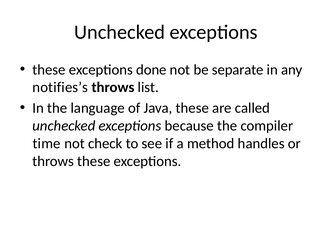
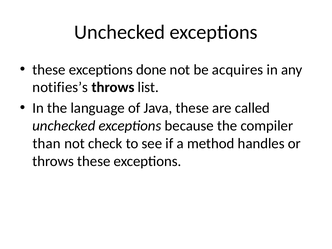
separate: separate -> acquires (238, 70)
time: time -> than (47, 143)
